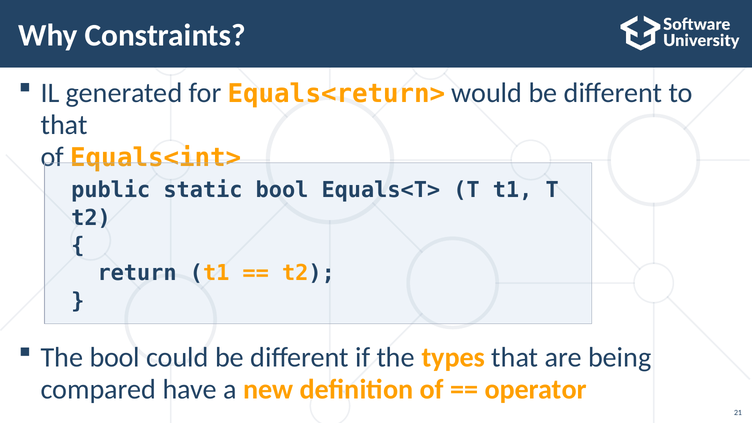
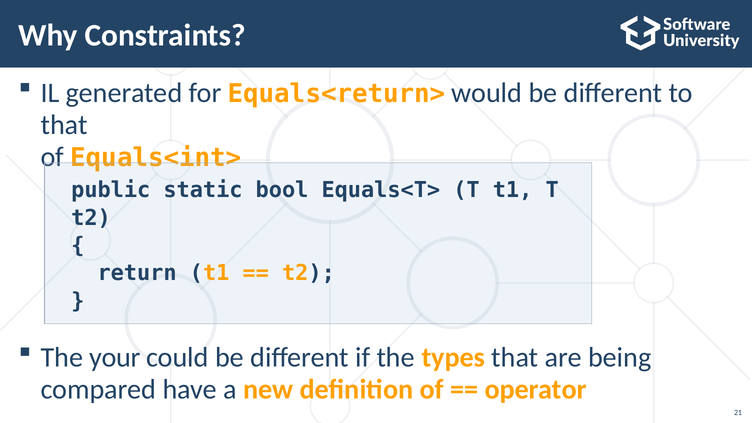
The bool: bool -> your (115, 357)
